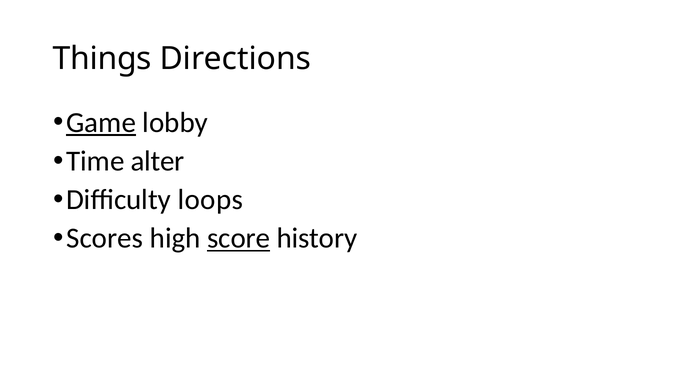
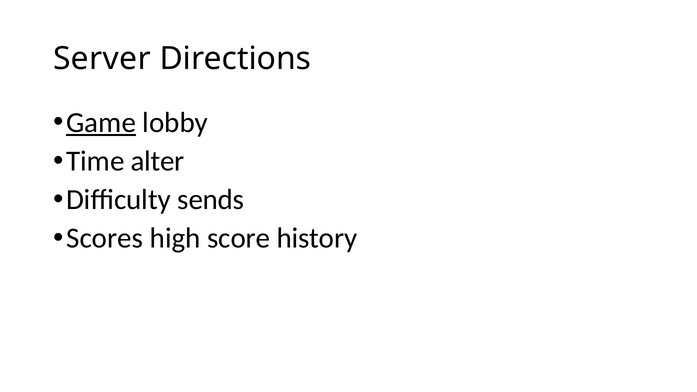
Things: Things -> Server (102, 59)
loops: loops -> sends (211, 200)
score underline: present -> none (239, 238)
